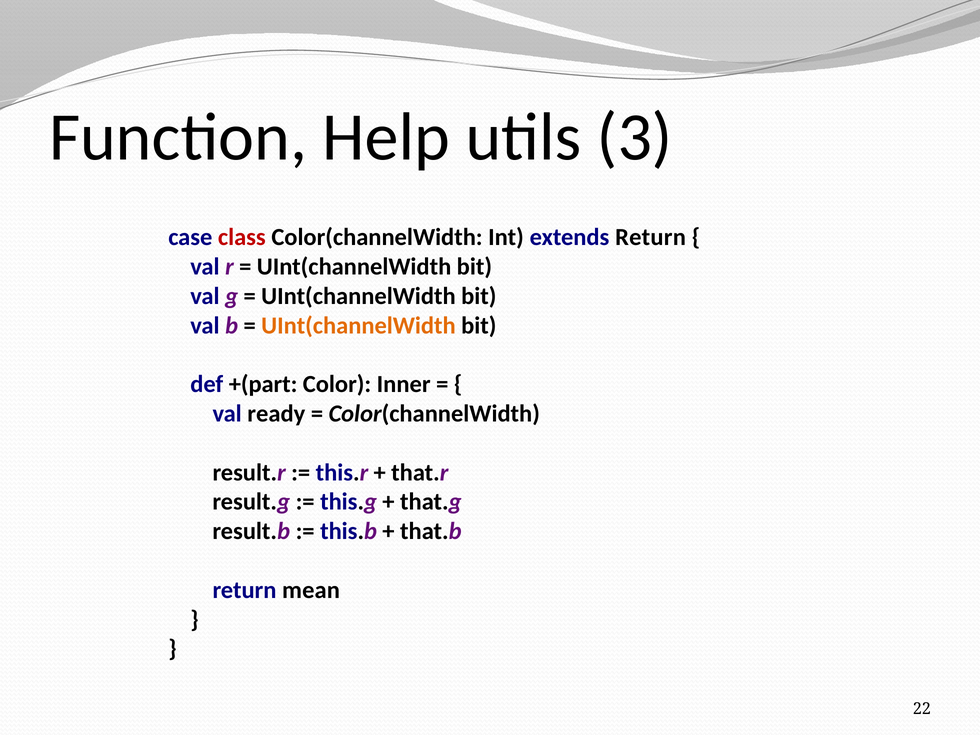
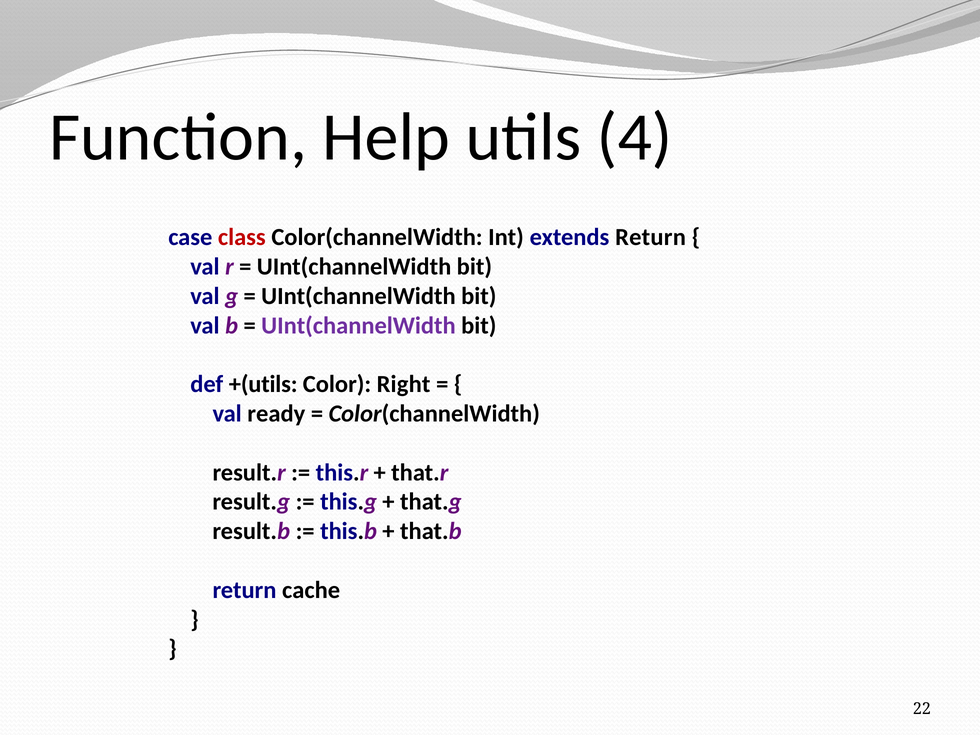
3: 3 -> 4 (635, 137)
UInt(channelWidth colour: orange -> purple (358, 325)
+(part: +(part -> +(utils (263, 384)
Inner: Inner -> Right (404, 384)
mean: mean -> cache (311, 590)
